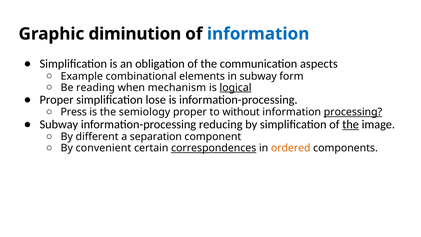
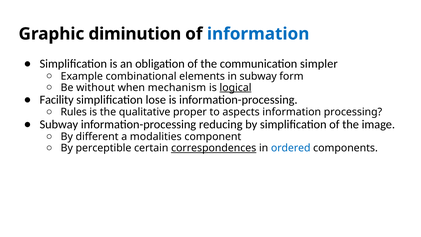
aspects: aspects -> simpler (319, 64)
reading: reading -> without (95, 87)
Proper: Proper -> Facility (57, 100)
Press: Press -> Rules (74, 112)
semiology: semiology -> qualitative (145, 112)
without: without -> aspects (241, 112)
processing underline: present -> none (353, 112)
the underline: present -> none (351, 124)
separation: separation -> modalities (156, 137)
convenient: convenient -> perceptible (103, 148)
ordered colour: orange -> blue (291, 148)
